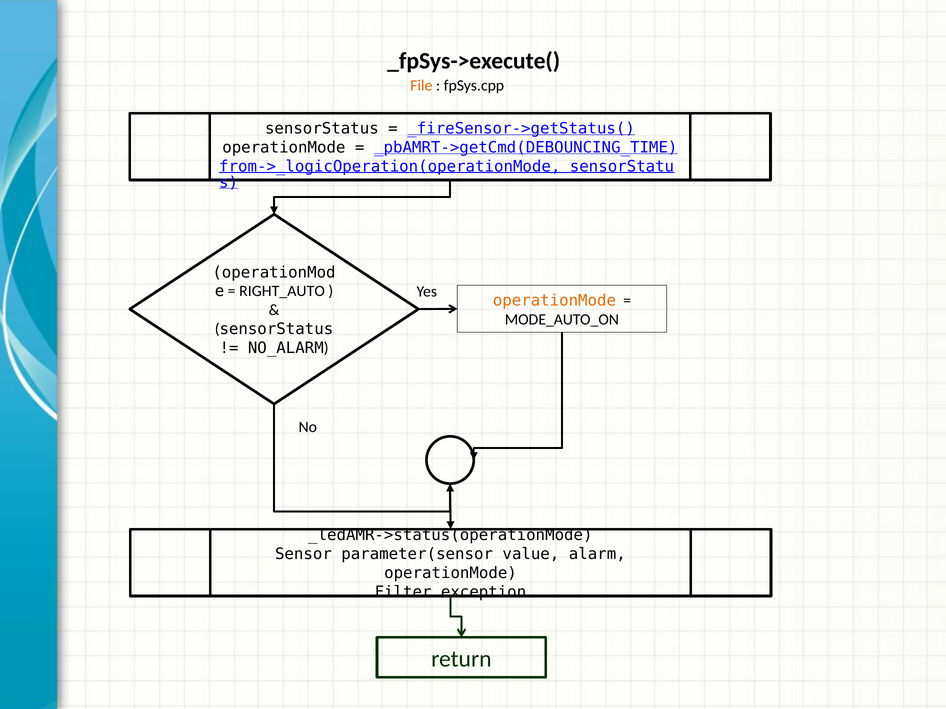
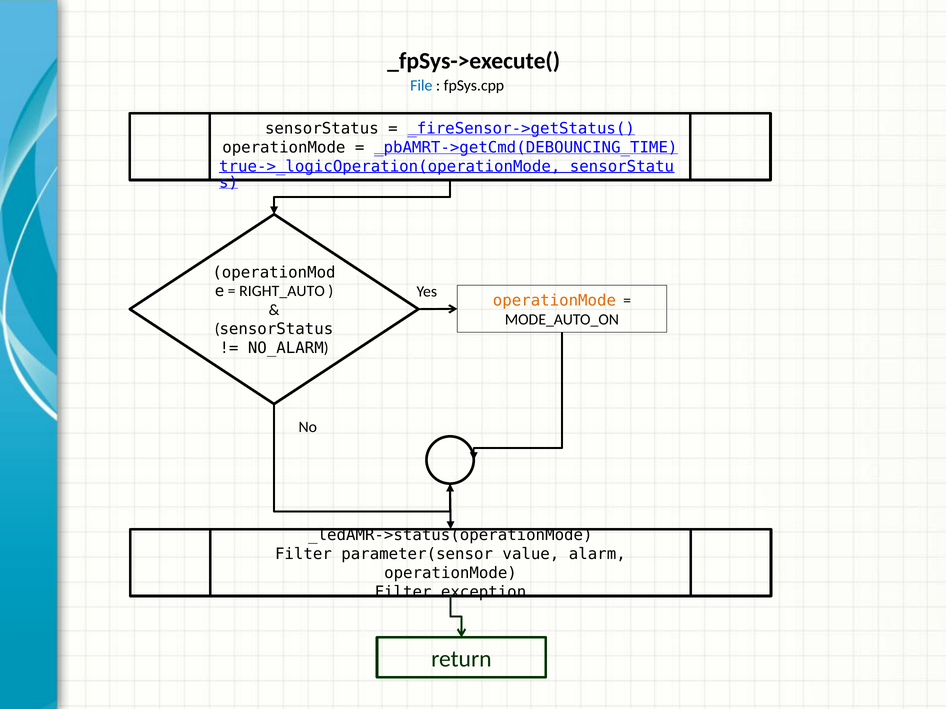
File colour: orange -> blue (421, 85)
from->_logicOperation(operationMode: from->_logicOperation(operationMode -> true->_logicOperation(operationMode (390, 167)
Sensor: Sensor -> Filter (303, 555)
